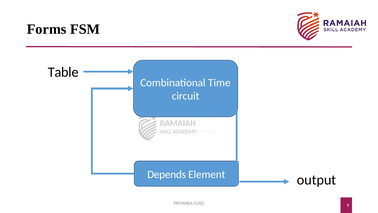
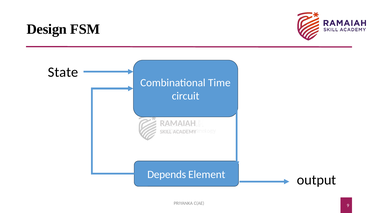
Forms: Forms -> Design (47, 29)
Table: Table -> State (63, 72)
